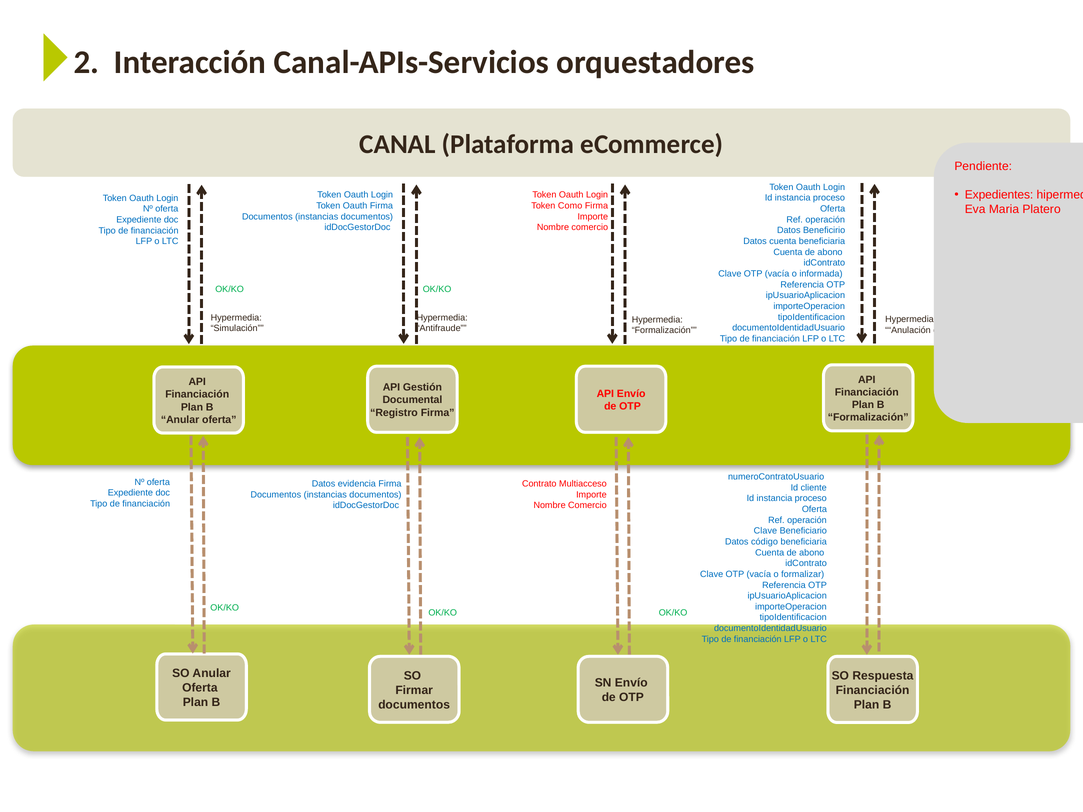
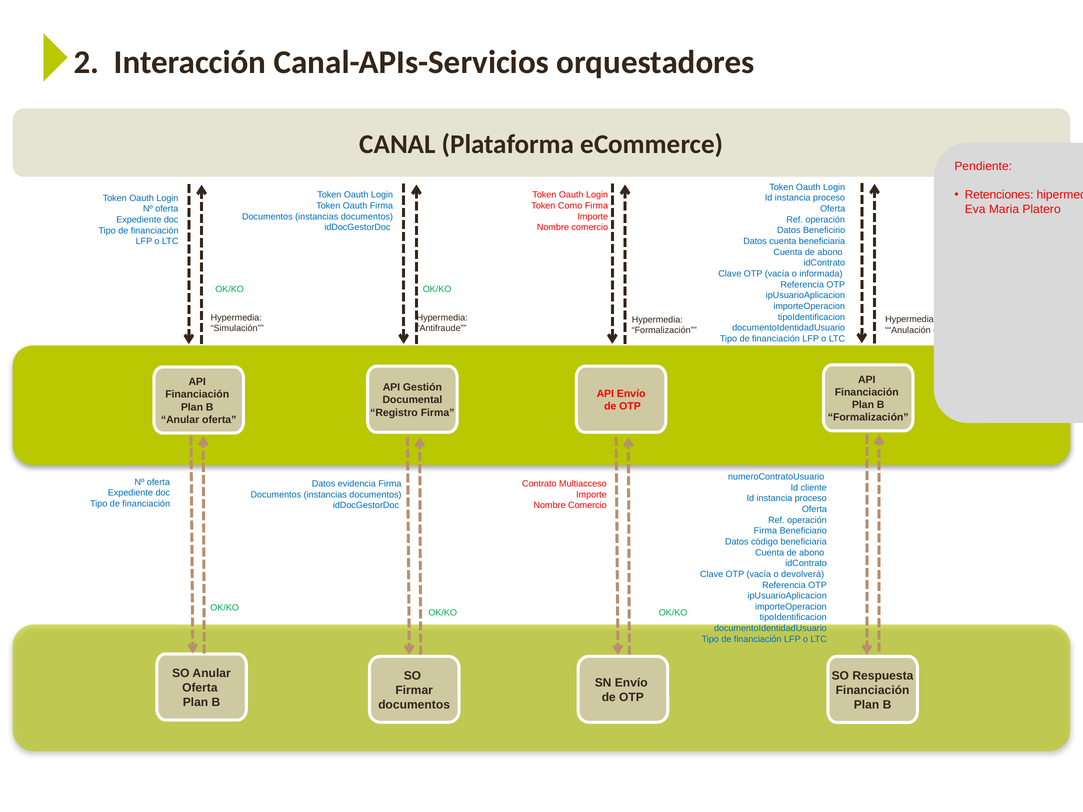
Expedientes: Expedientes -> Retenciones (999, 195)
Clave: Clave -> Firma (765, 531)
formalizar: formalizar -> devolverá (803, 574)
